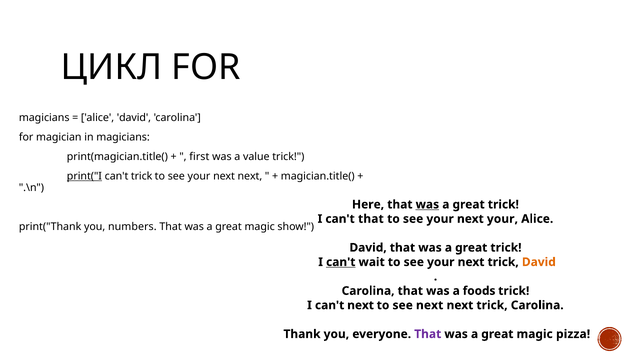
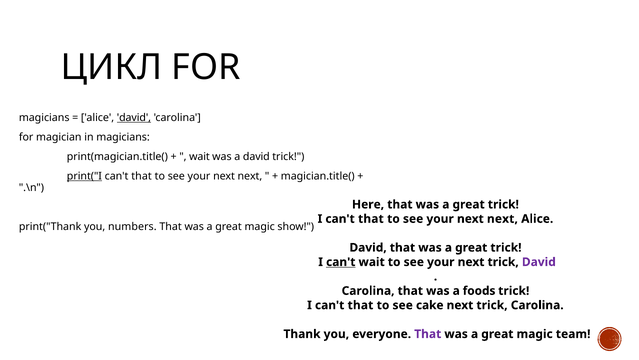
david underline: none -> present (134, 117)
first: first -> wait (199, 156)
a value: value -> david (256, 156)
trick: trick -> that (142, 176)
was underline: present -> none (427, 204)
your: your -> next (502, 219)
David colour: orange -> purple (539, 262)
next: next -> that (360, 305)
see next: next -> cake (430, 305)
pizza: pizza -> team (573, 334)
